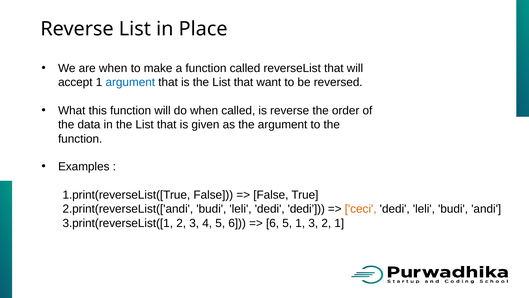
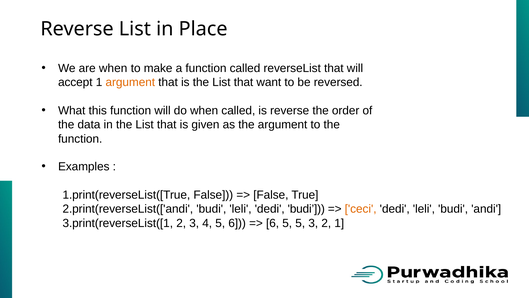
argument colour: blue -> orange (130, 82)
dedi dedi: dedi -> budi (306, 209)
5 1: 1 -> 5 (300, 223)
